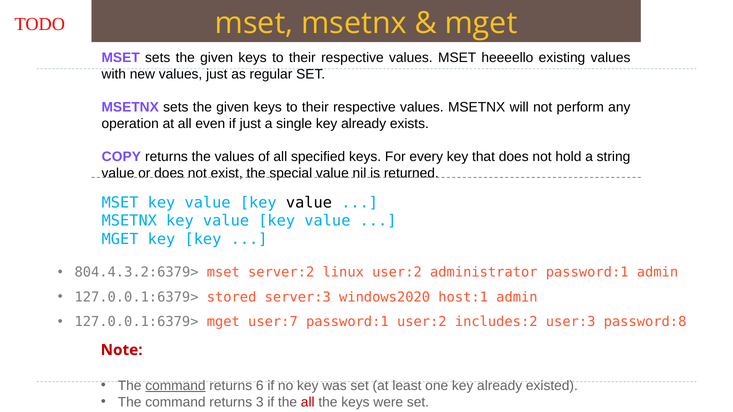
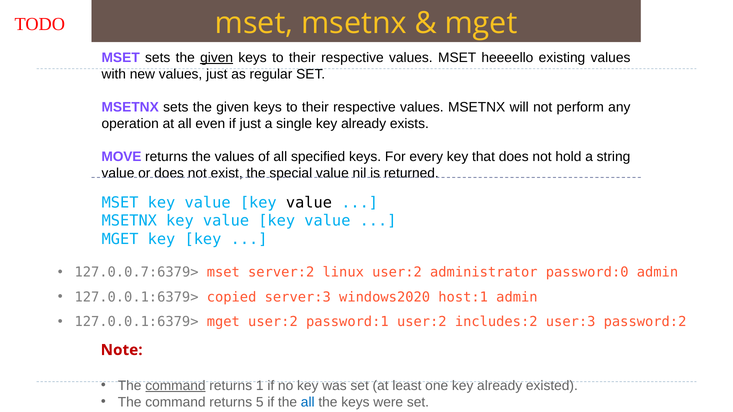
given underline: none -> present (217, 58)
COPY: COPY -> MOVE (121, 157)
804.4.3.2:6379>: 804.4.3.2:6379> -> 127.0.0.7:6379> (137, 273)
administrator password:1: password:1 -> password:0 (587, 273)
stored: stored -> copied (232, 297)
mget user:7: user:7 -> user:2 (273, 322)
password:8: password:8 -> password:2 (645, 322)
6: 6 -> 1 (260, 386)
3: 3 -> 5 (260, 402)
all colour: red -> blue (308, 402)
